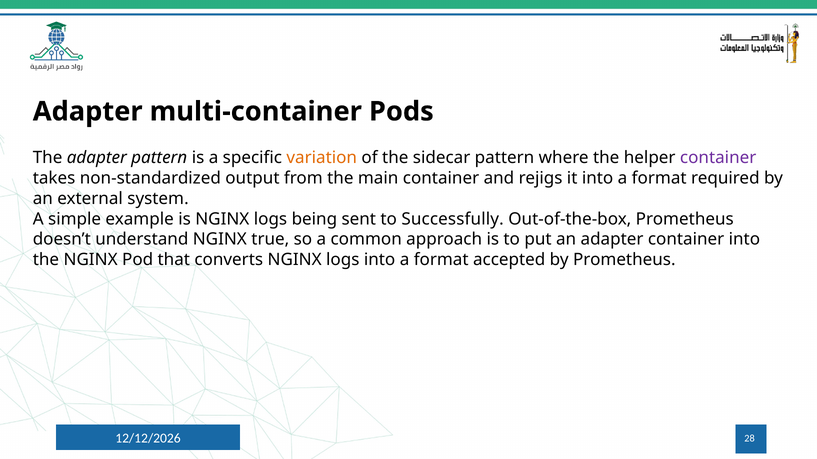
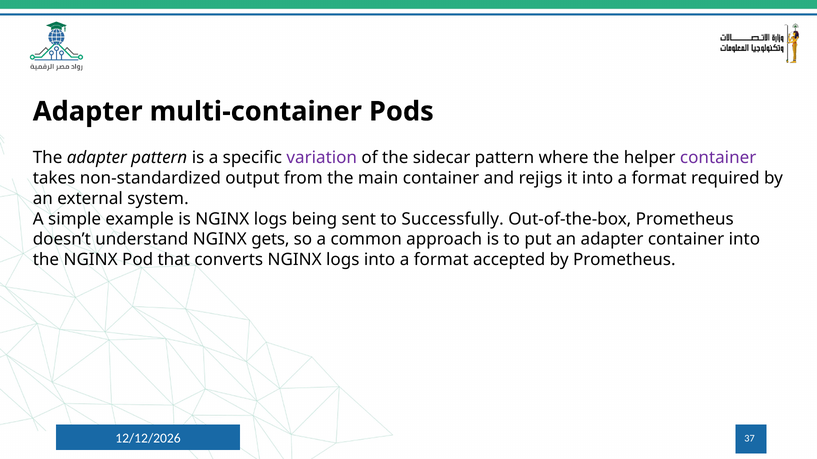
variation colour: orange -> purple (322, 158)
true: true -> gets (270, 240)
28: 28 -> 37 (750, 439)
